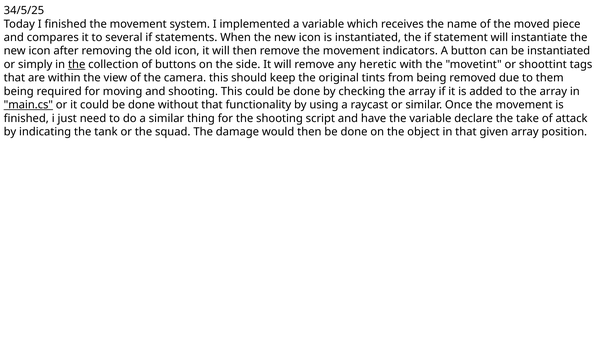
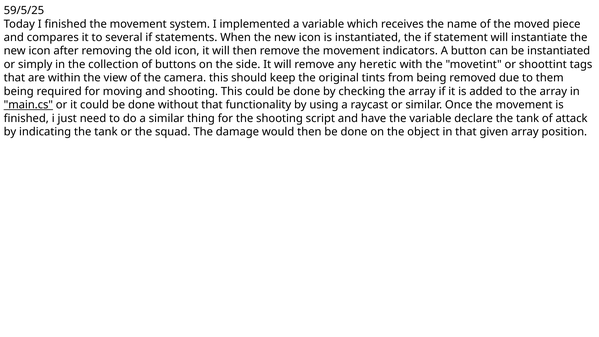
34/5/25: 34/5/25 -> 59/5/25 (24, 10)
the underline: present -> none (77, 64)
declare the take: take -> tank (528, 118)
